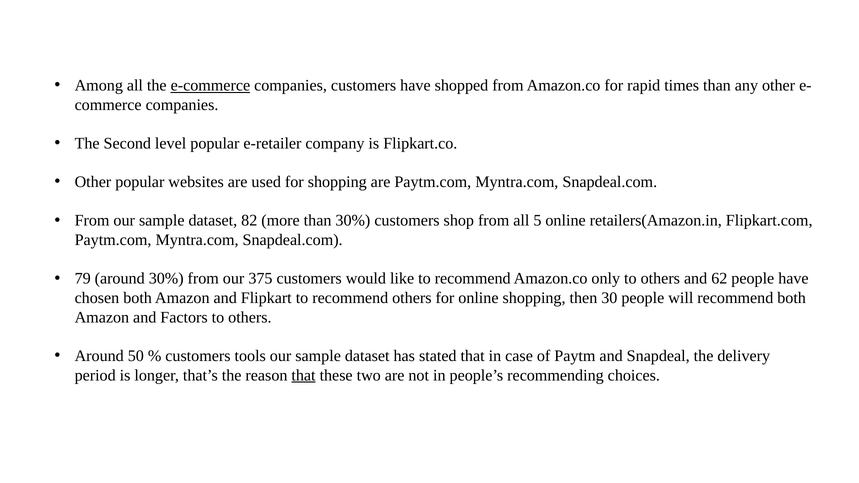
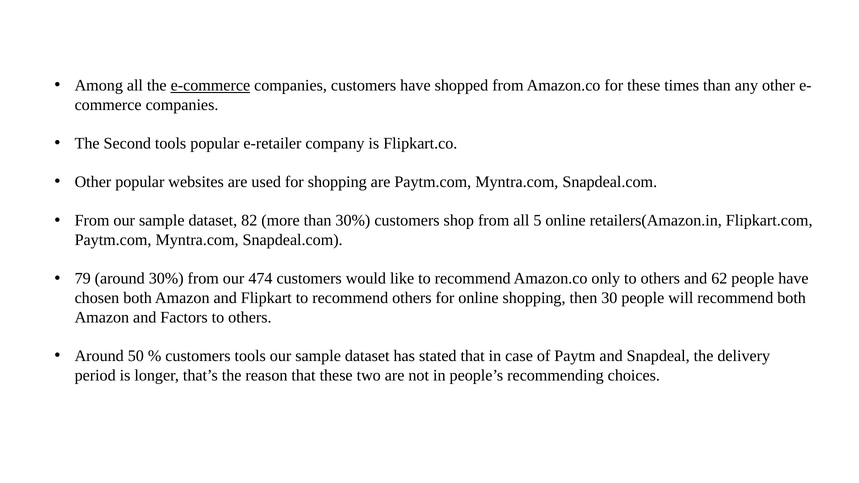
for rapid: rapid -> these (644, 85)
Second level: level -> tools (171, 143)
375: 375 -> 474 (260, 279)
that underline: present -> none (303, 375)
